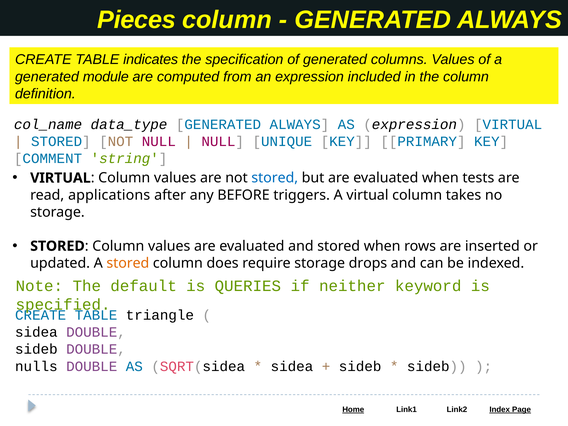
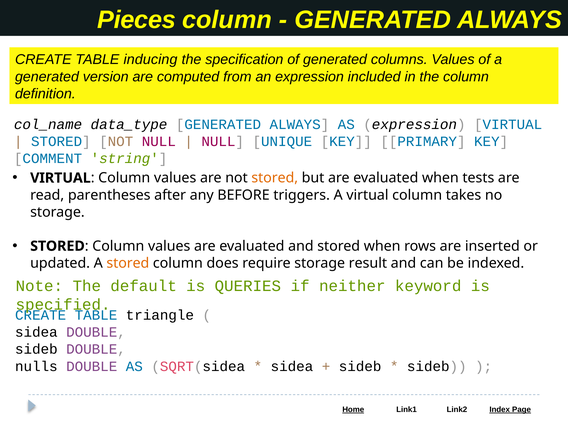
indicates: indicates -> inducing (150, 60)
module: module -> version (106, 77)
stored colour: blue -> orange (275, 178)
applications: applications -> parentheses (109, 195)
drops: drops -> result (368, 263)
